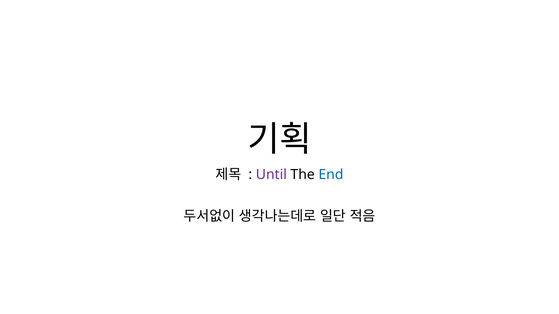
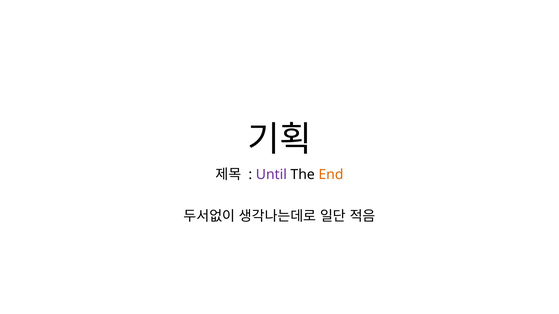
End colour: blue -> orange (331, 175)
